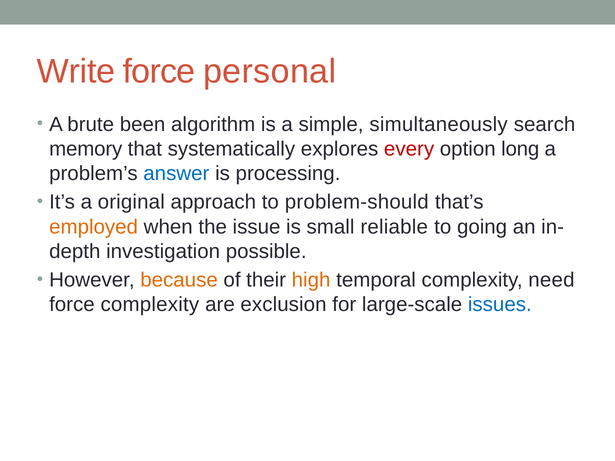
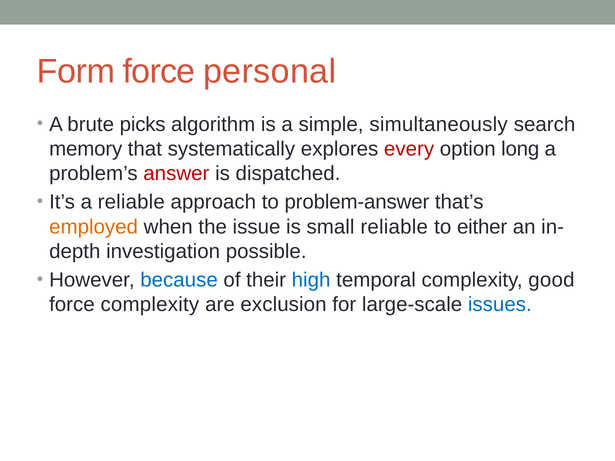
Write: Write -> Form (76, 72)
been: been -> picks (143, 124)
answer colour: blue -> red (176, 174)
processing: processing -> dispatched (288, 174)
a original: original -> reliable (131, 202)
problem-should: problem-should -> problem-answer (357, 202)
going: going -> either (482, 227)
because colour: orange -> blue (179, 280)
high colour: orange -> blue (311, 280)
need: need -> good (551, 280)
